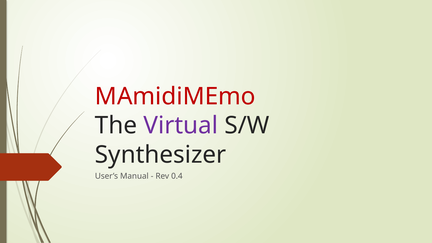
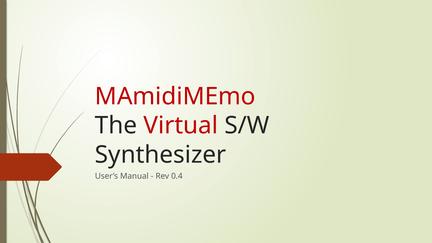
Virtual colour: purple -> red (181, 126)
